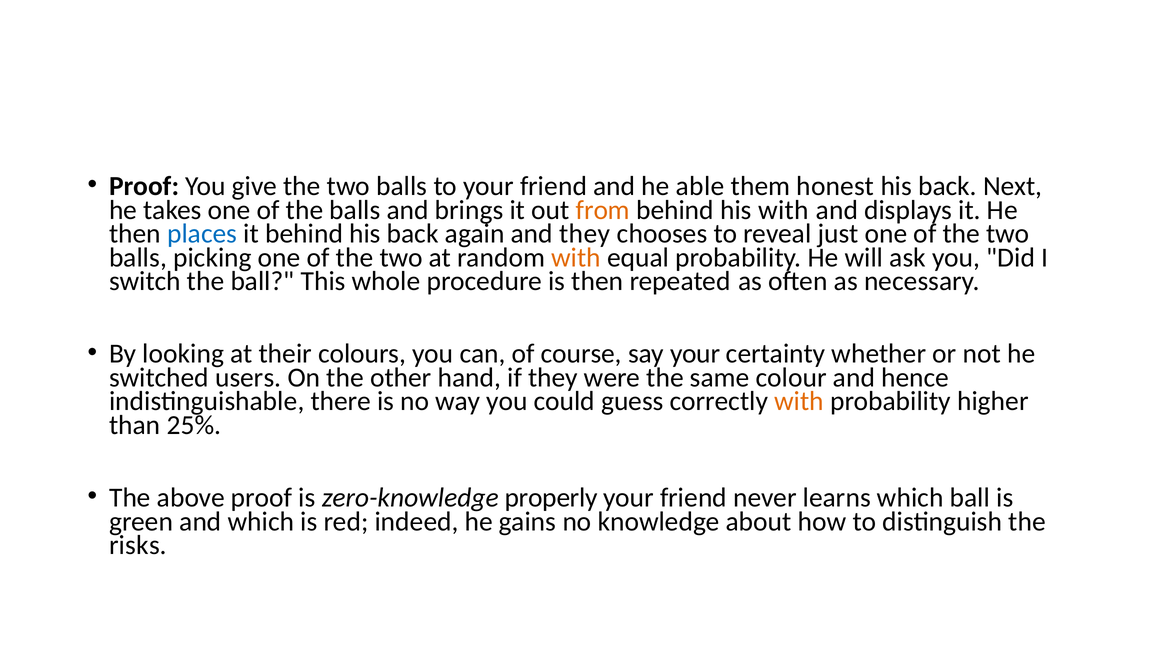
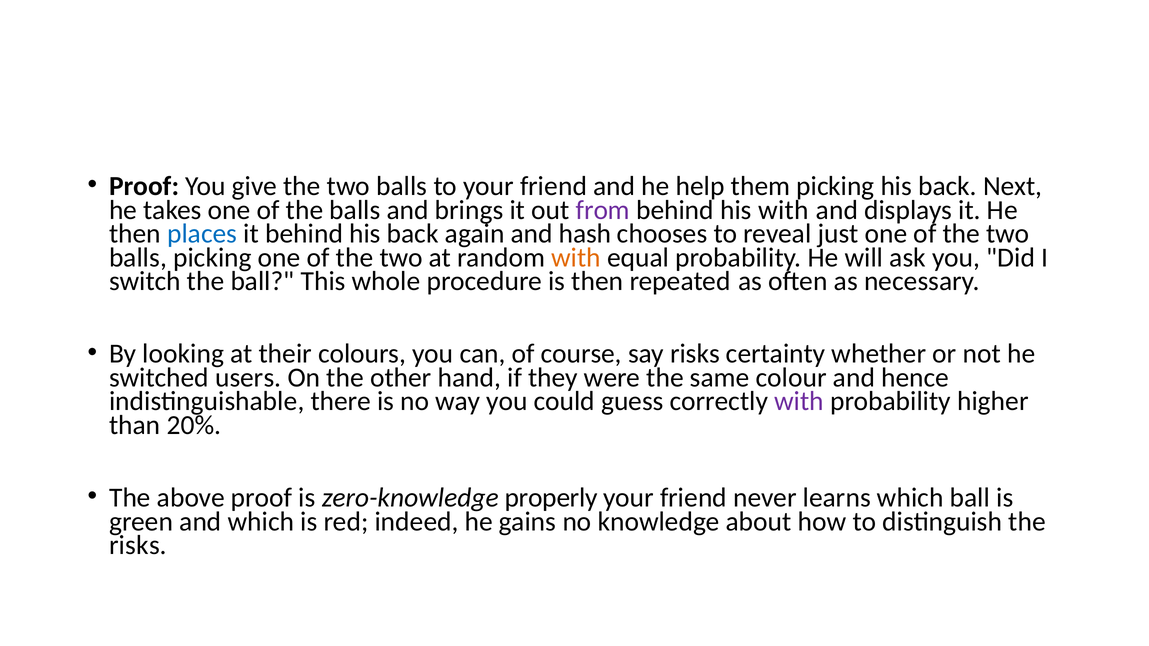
able: able -> help (700, 186)
them honest: honest -> picking (835, 186)
from colour: orange -> purple (603, 210)
and they: they -> hash (585, 234)
say your: your -> risks (695, 354)
with colour: orange -> purple (799, 402)
25%: 25% -> 20% (194, 425)
